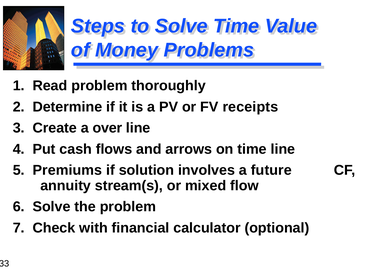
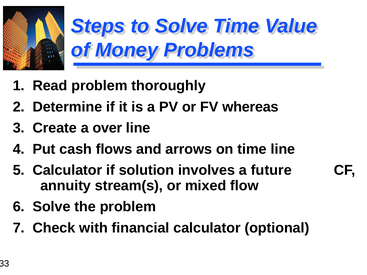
receipts: receipts -> whereas (251, 107)
5 Premiums: Premiums -> Calculator (67, 170)
